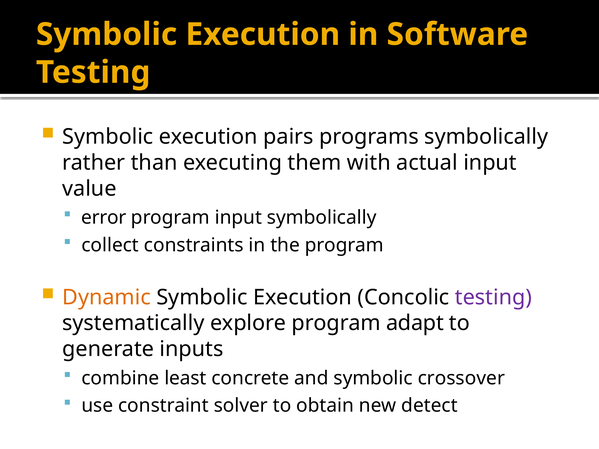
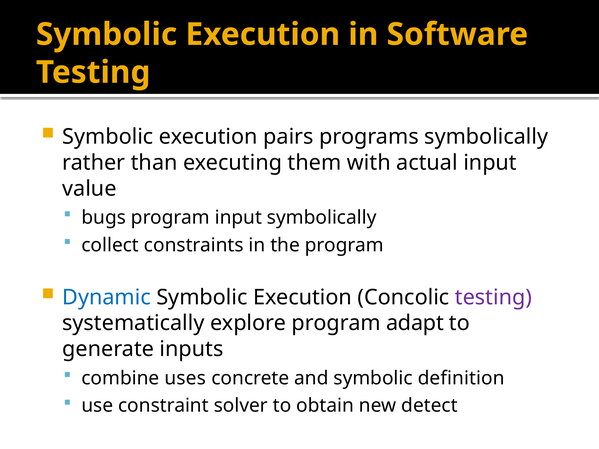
error: error -> bugs (104, 218)
Dynamic colour: orange -> blue (107, 297)
least: least -> uses (185, 378)
crossover: crossover -> definition (461, 378)
